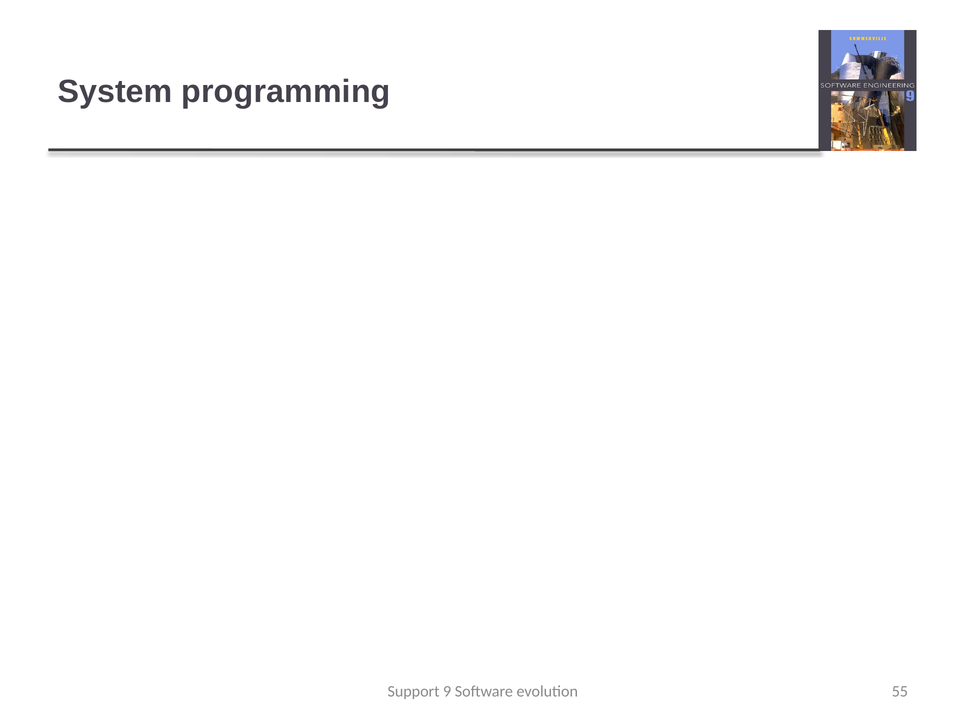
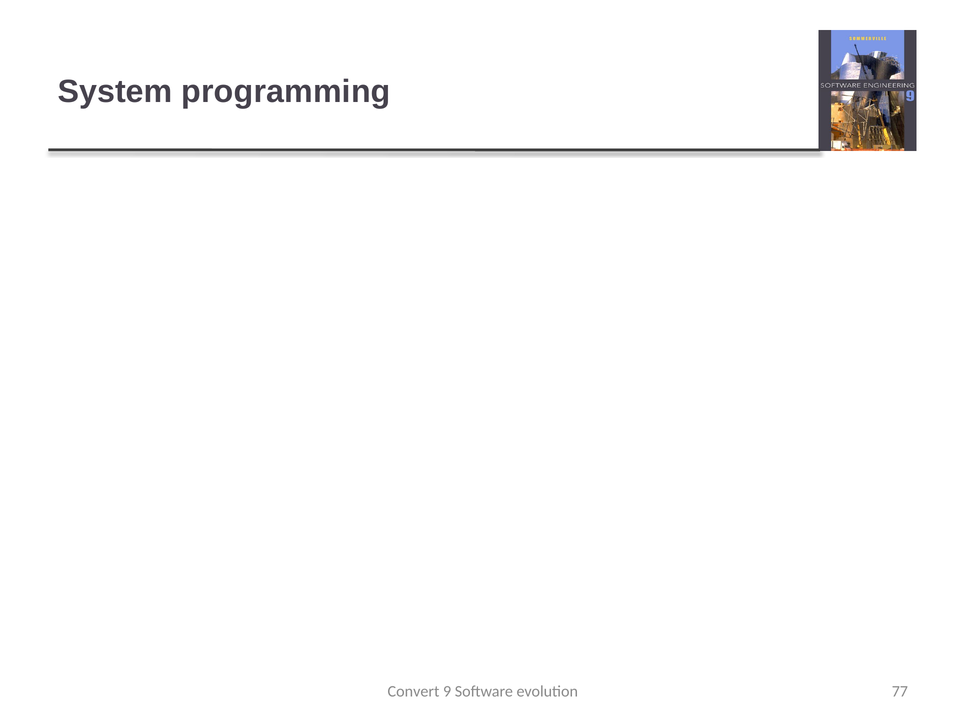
Support: Support -> Convert (414, 692)
55: 55 -> 77 (900, 692)
